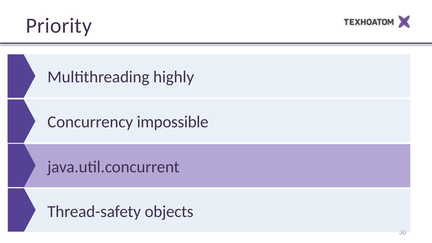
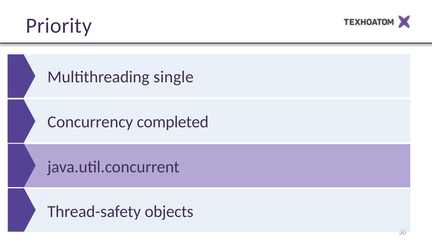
highly: highly -> single (174, 77)
impossible: impossible -> completed (173, 122)
